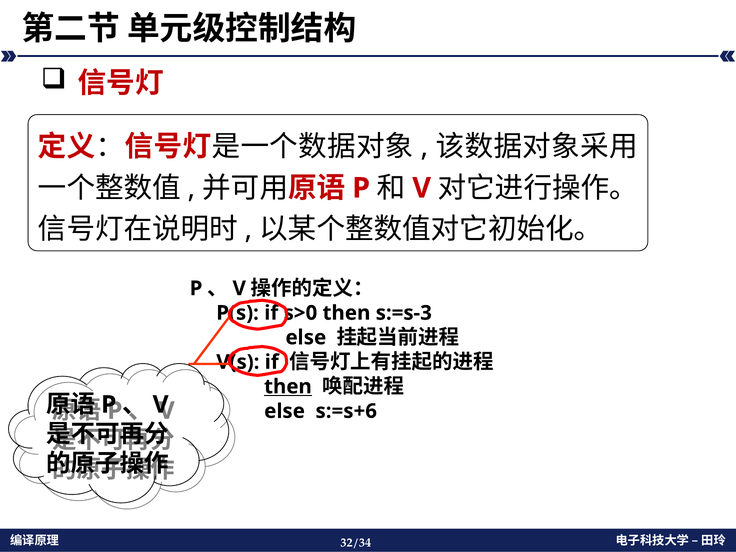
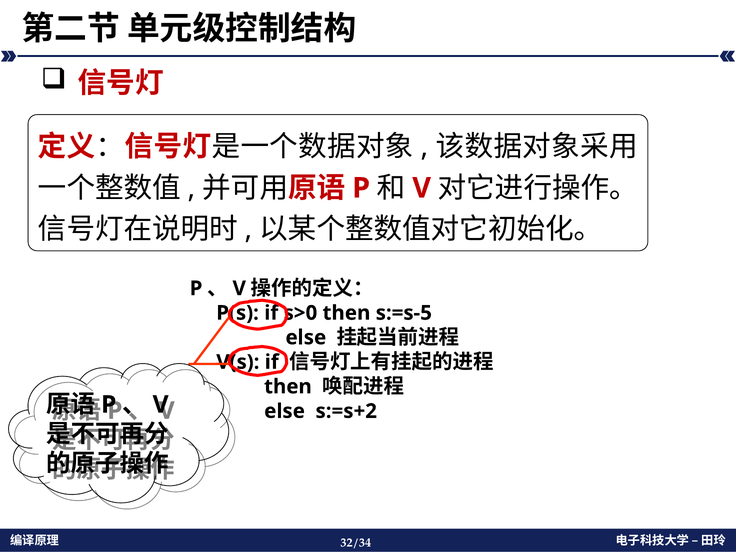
s:=s-3: s:=s-3 -> s:=s-5 (404, 313)
then underline: present -> none (288, 387)
s:=s+6: s:=s+6 -> s:=s+2 (346, 411)
